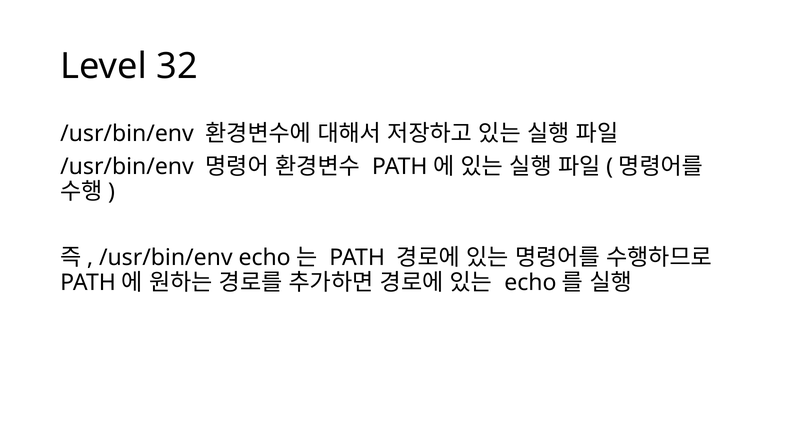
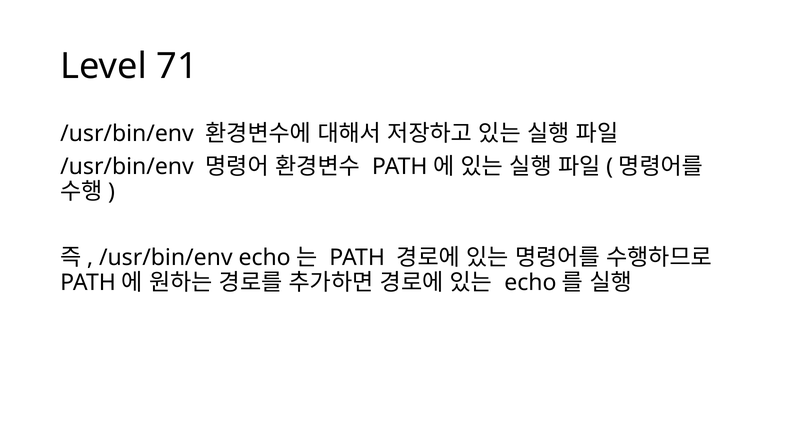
32: 32 -> 71 (177, 66)
